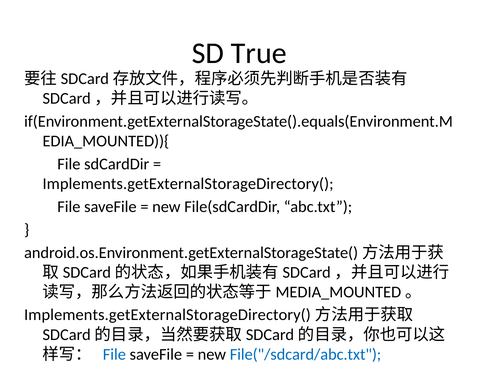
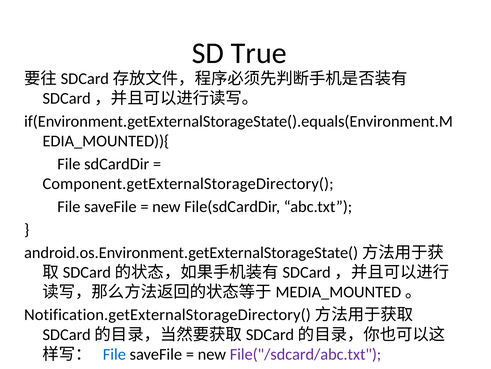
Implements.getExternalStorageDirectory(: Implements.getExternalStorageDirectory( -> Component.getExternalStorageDirectory( (188, 183)
Implements.getExternalStorageDirectory(: Implements.getExternalStorageDirectory( -> Notification.getExternalStorageDirectory( (167, 314)
File("/sdcard/abc.txt colour: blue -> purple (305, 354)
